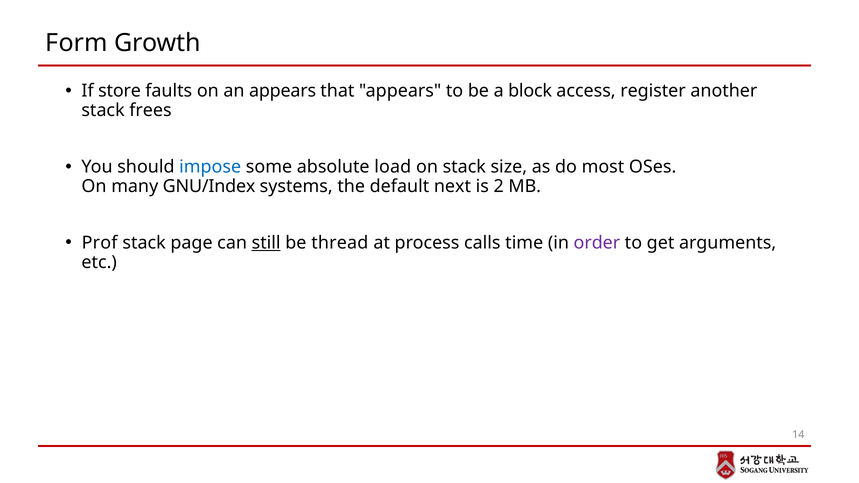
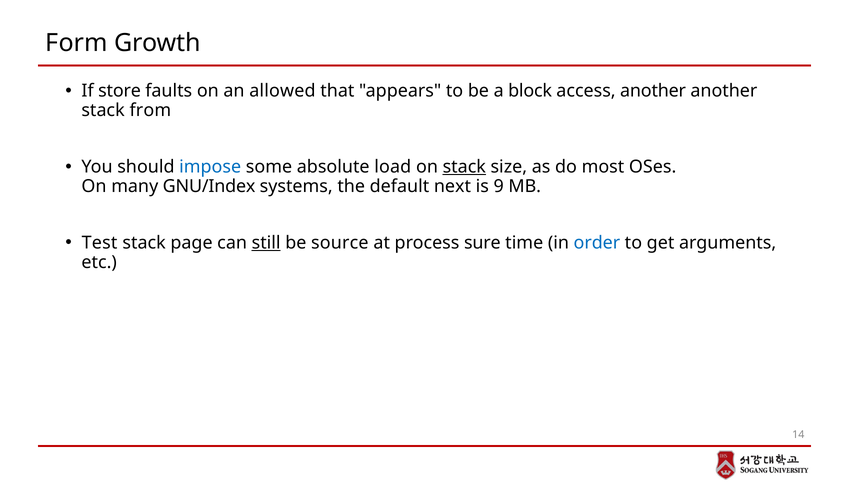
an appears: appears -> allowed (282, 91)
access register: register -> another (653, 91)
frees: frees -> from (150, 110)
stack underline: none -> present (464, 167)
2: 2 -> 9 (499, 186)
Prof: Prof -> Test (100, 243)
thread: thread -> source (340, 243)
calls: calls -> sure (482, 243)
order colour: purple -> blue (597, 243)
